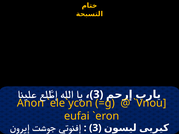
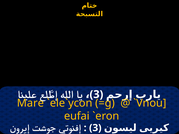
Anon: Anon -> Mare (30, 103)
